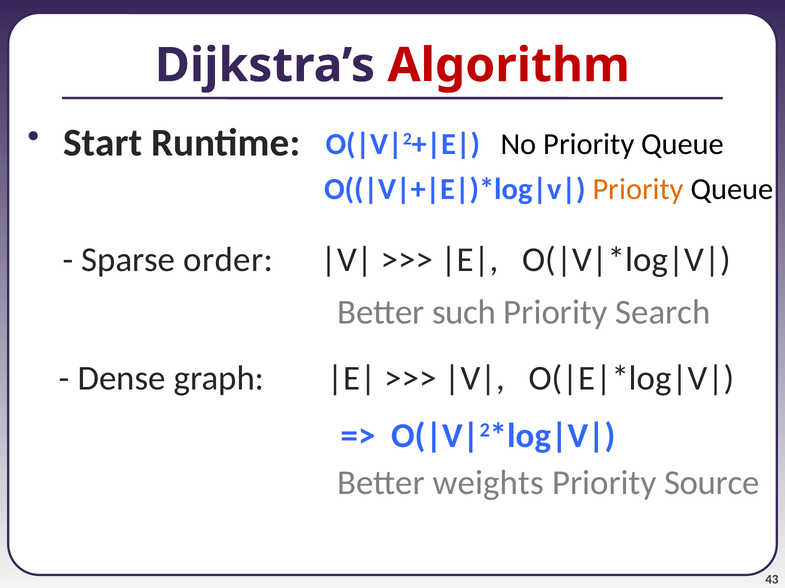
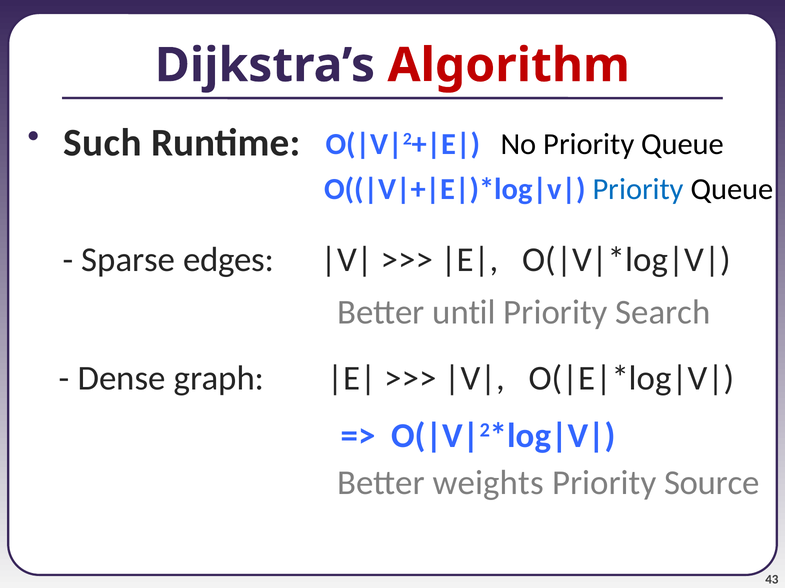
Start: Start -> Such (103, 143)
Priority colour: orange -> blue (638, 189)
order: order -> edges (229, 260)
such: such -> until (464, 313)
